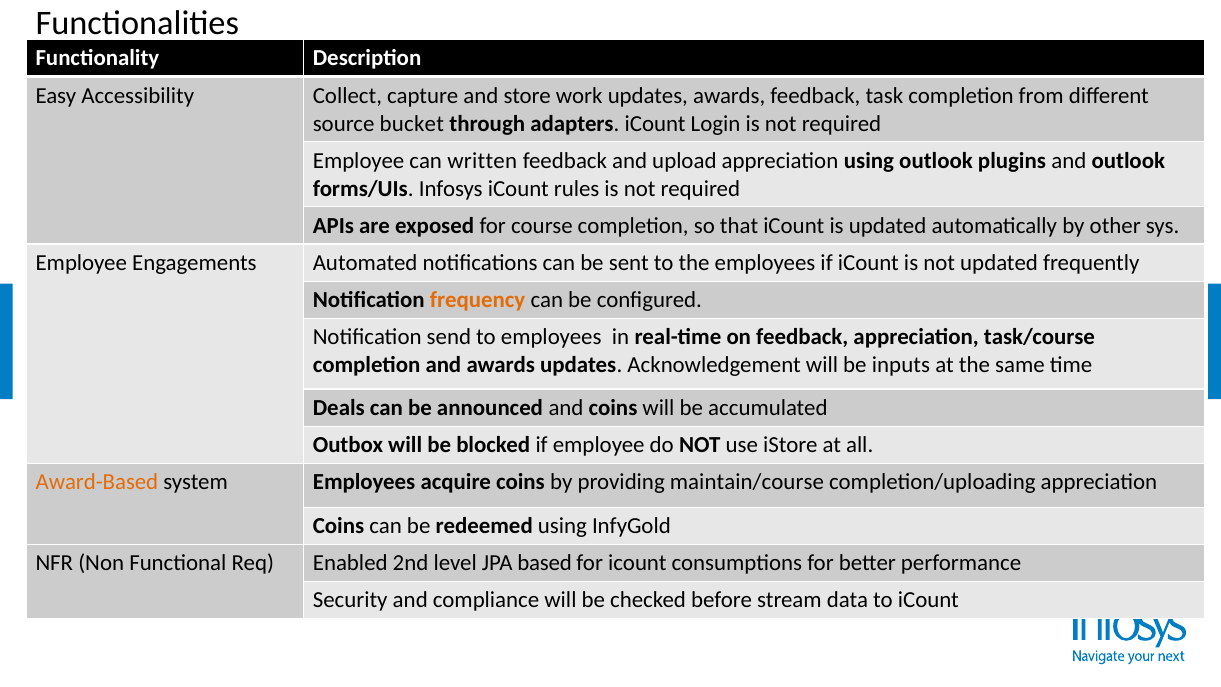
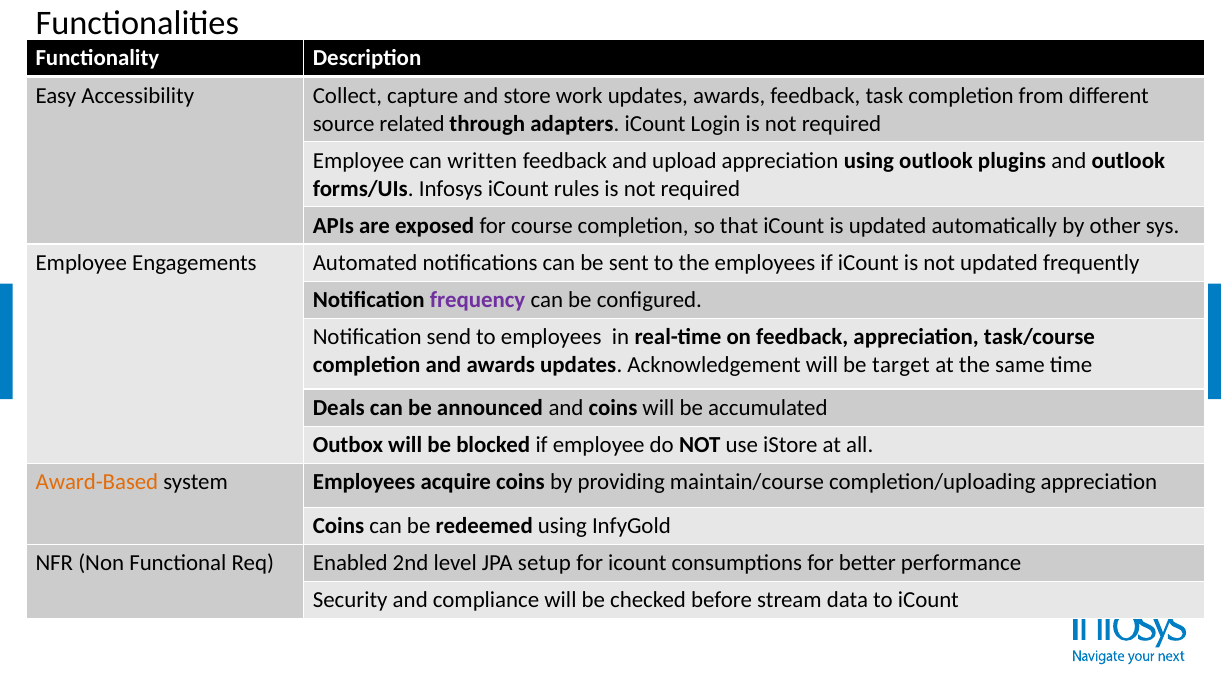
bucket: bucket -> related (412, 123)
frequency colour: orange -> purple (478, 300)
inputs: inputs -> target (901, 365)
based: based -> setup (544, 563)
